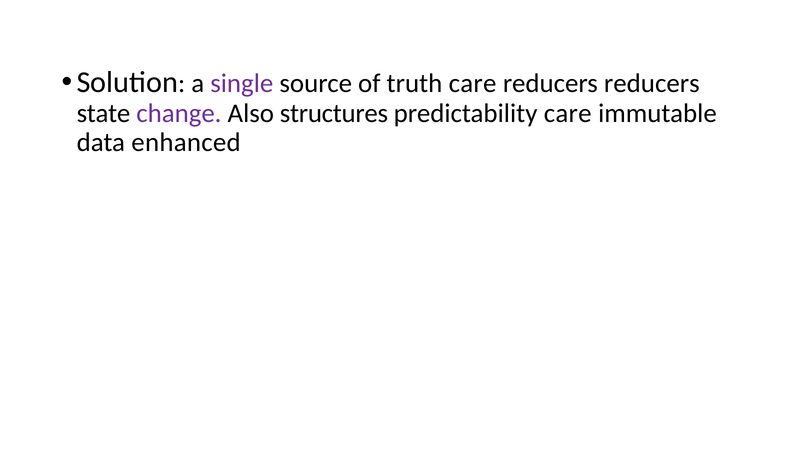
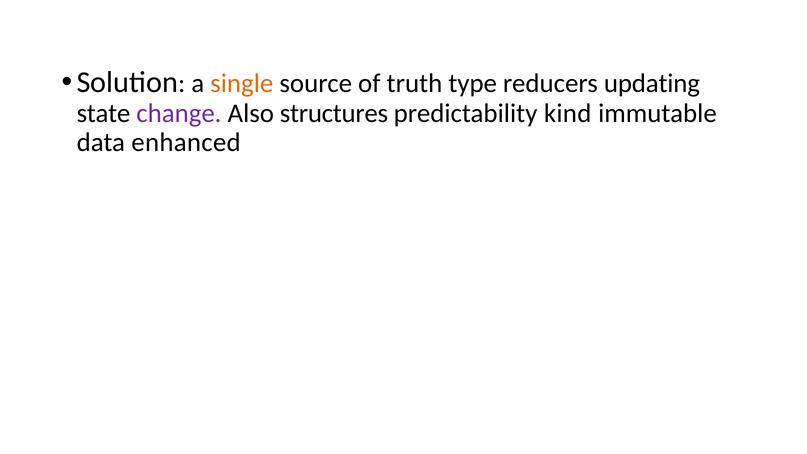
single colour: purple -> orange (242, 84)
truth care: care -> type (473, 84)
reducers reducers: reducers -> updating (652, 84)
predictability care: care -> kind (568, 113)
